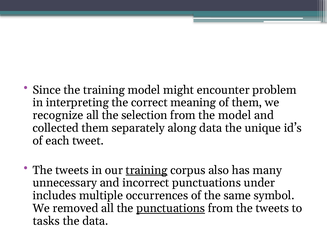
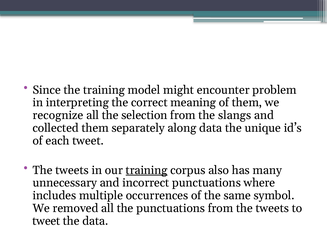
the model: model -> slangs (235, 115)
under: under -> where (259, 183)
punctuations underline: present -> none (171, 209)
tasks: tasks -> tweet (46, 221)
